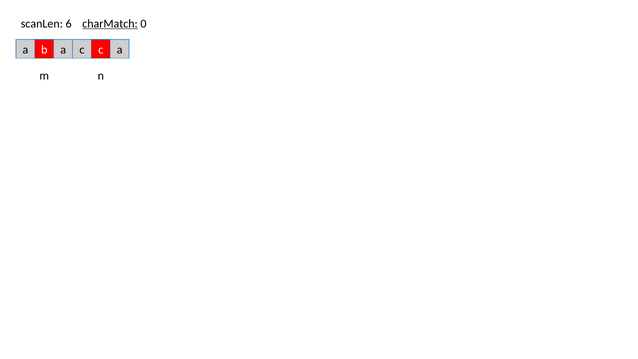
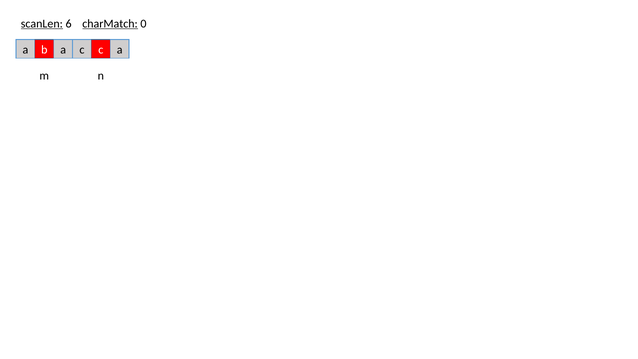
scanLen underline: none -> present (42, 24)
